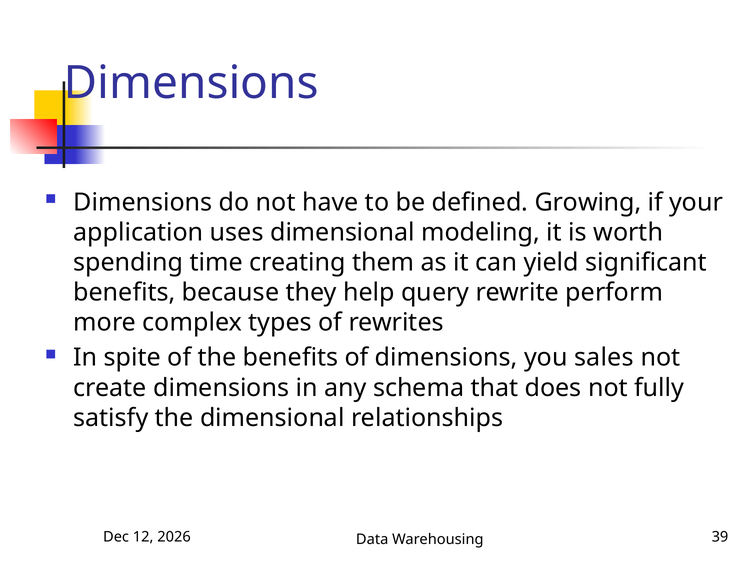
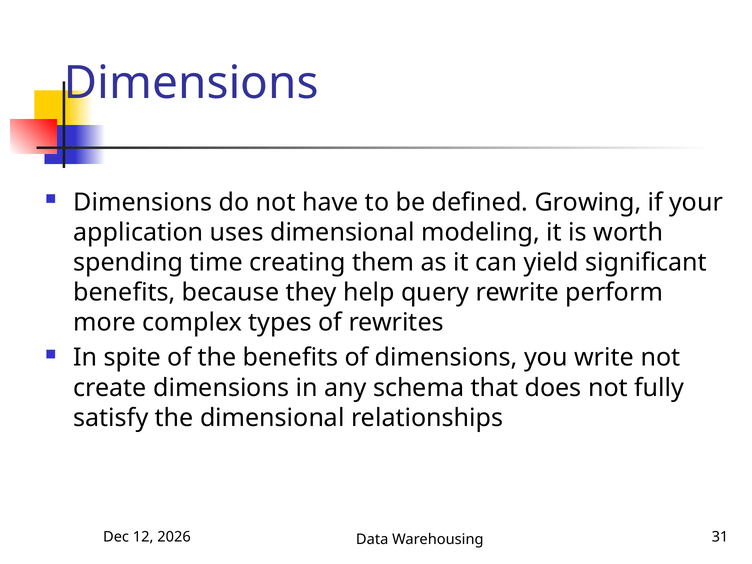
sales: sales -> write (604, 358)
39: 39 -> 31 (720, 537)
